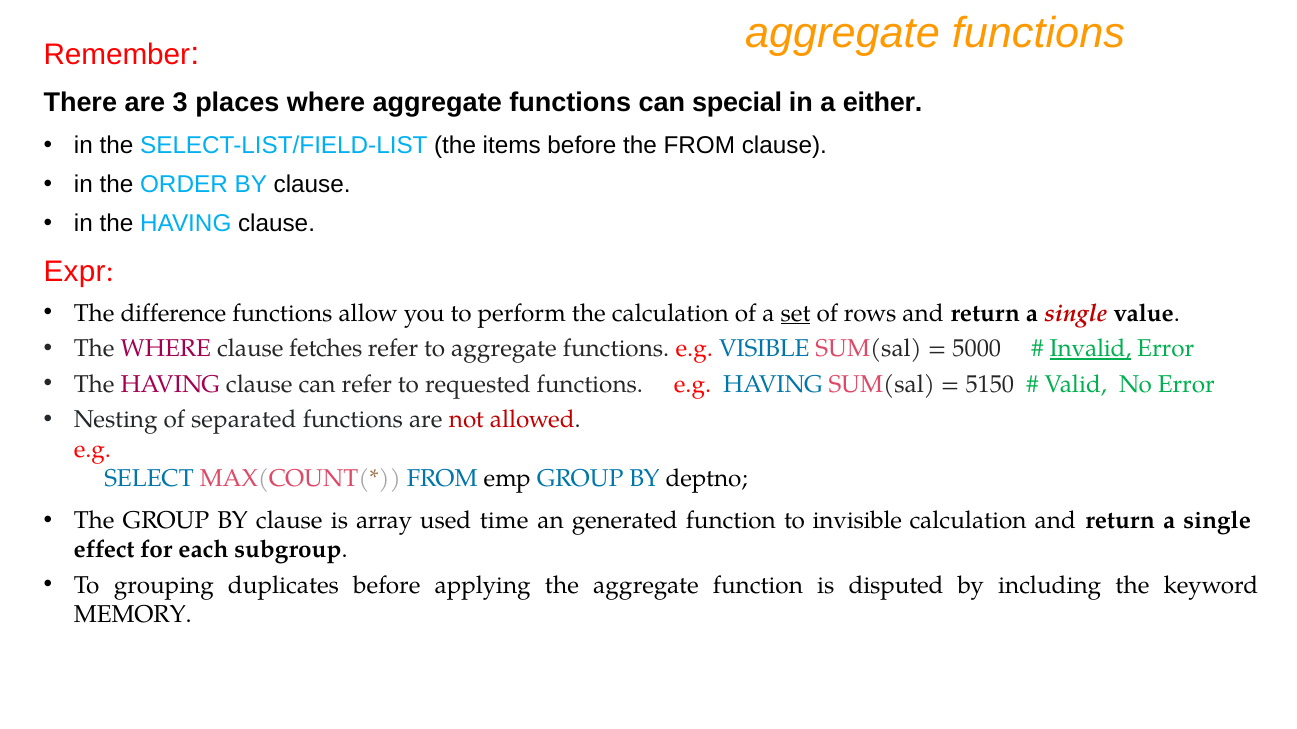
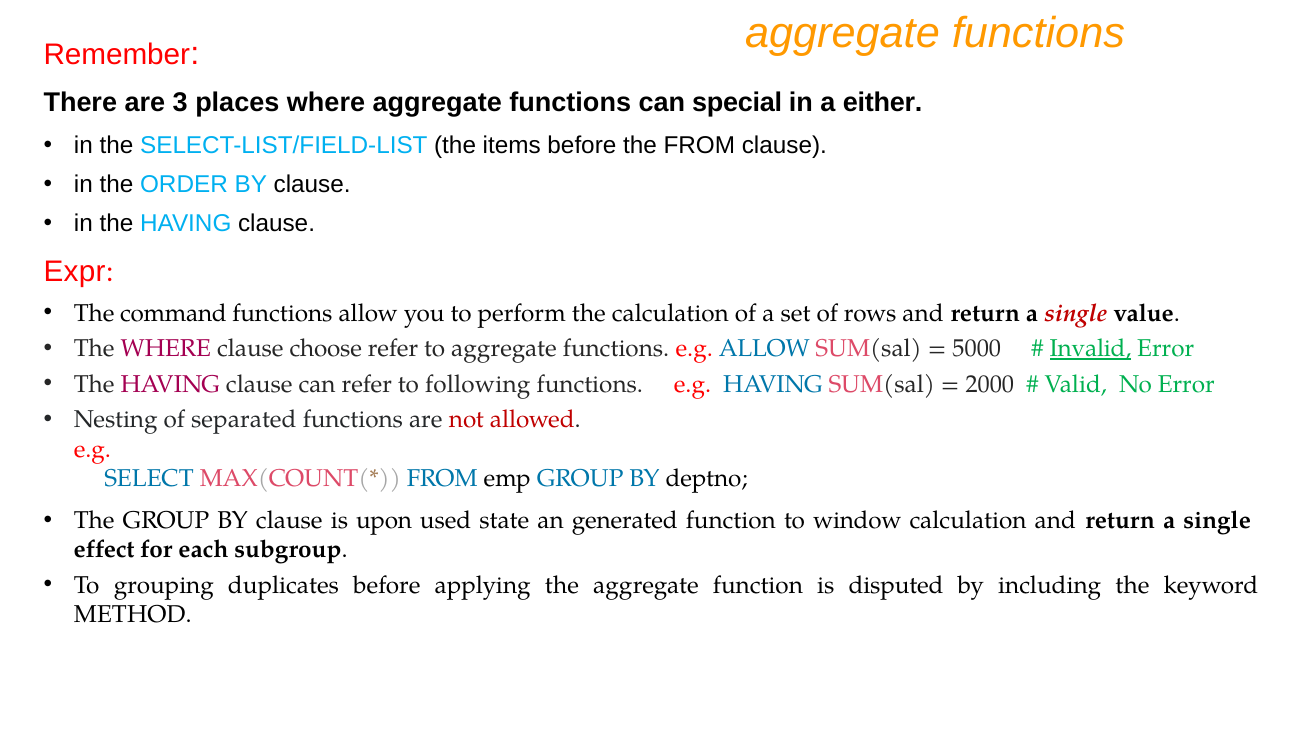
difference: difference -> command (173, 313)
set underline: present -> none (796, 313)
fetches: fetches -> choose (326, 349)
e.g VISIBLE: VISIBLE -> ALLOW (764, 349)
requested: requested -> following (478, 385)
5150: 5150 -> 2000 (990, 385)
array: array -> upon (384, 521)
time: time -> state (504, 521)
invisible: invisible -> window (857, 521)
MEMORY: MEMORY -> METHOD (133, 615)
